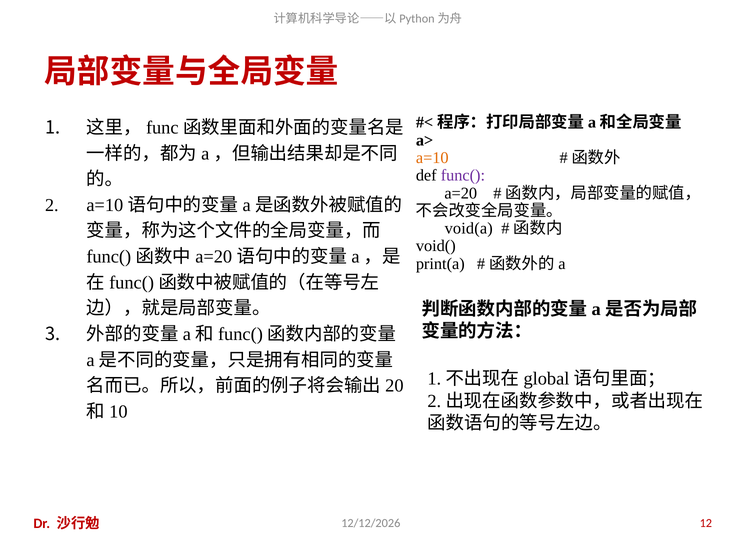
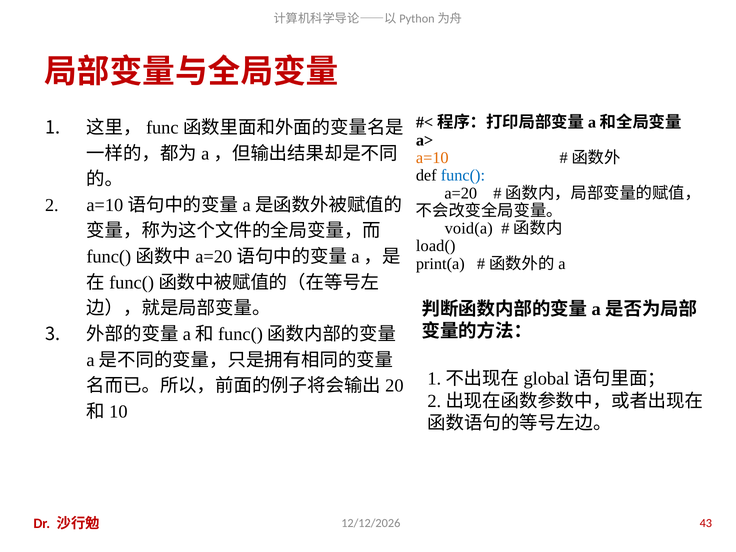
func( colour: purple -> blue (463, 175)
void(: void( -> load( (436, 246)
12: 12 -> 43 (706, 523)
